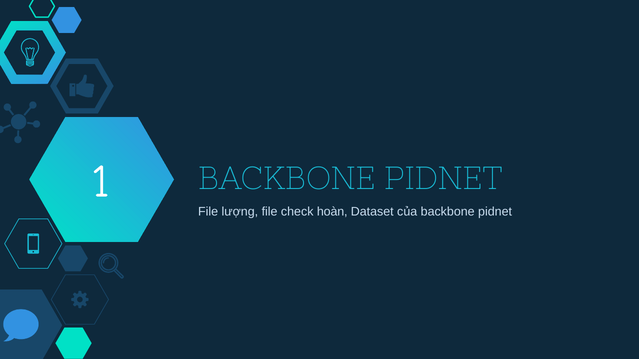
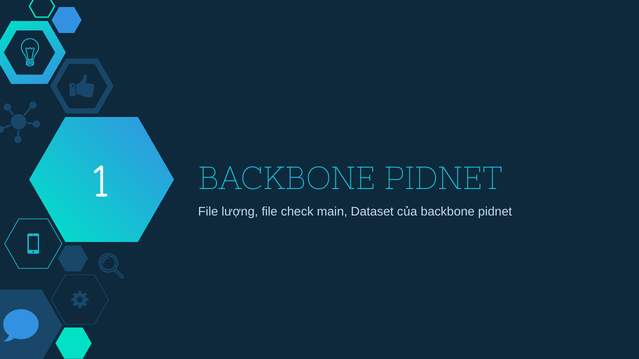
hoàn: hoàn -> main (332, 212)
